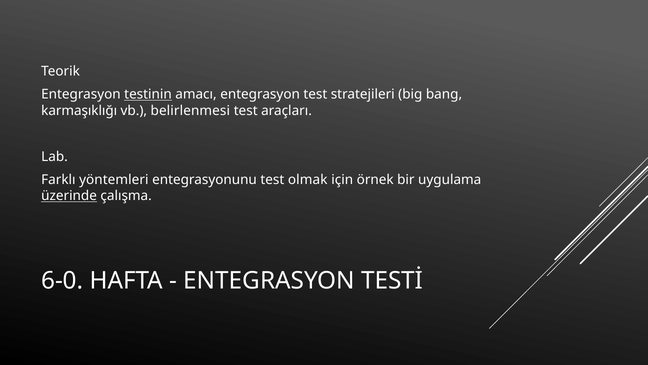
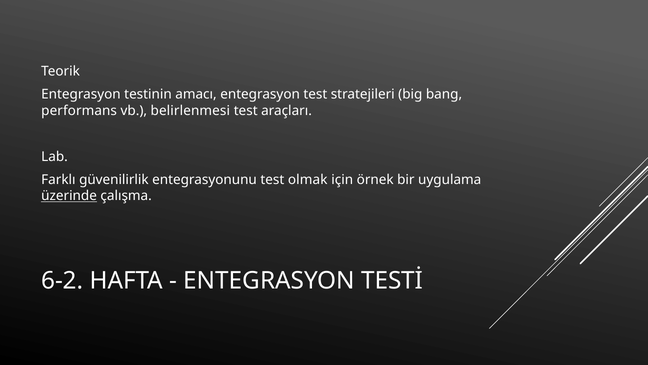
testinin underline: present -> none (148, 94)
karmaşıklığı: karmaşıklığı -> performans (79, 110)
yöntemleri: yöntemleri -> güvenilirlik (114, 179)
6-0: 6-0 -> 6-2 (62, 280)
